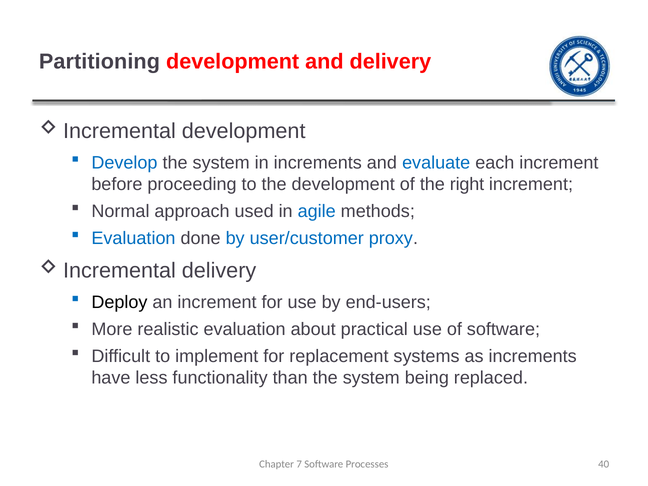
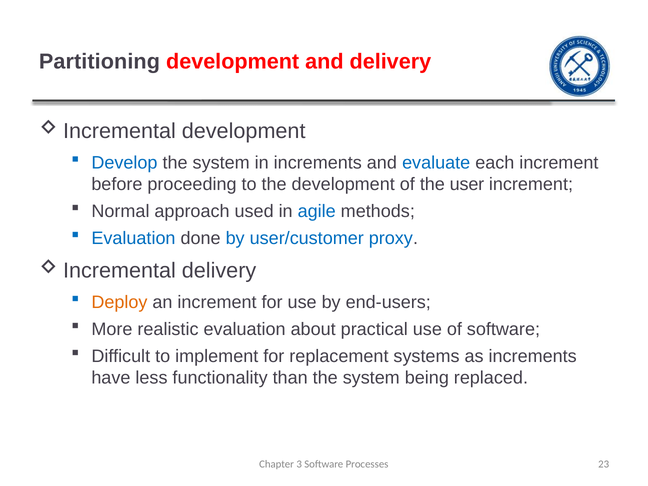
right: right -> user (467, 184)
Deploy colour: black -> orange (119, 302)
7: 7 -> 3 (299, 464)
40: 40 -> 23 (604, 464)
